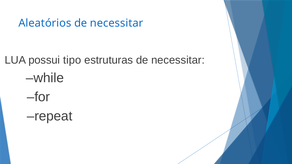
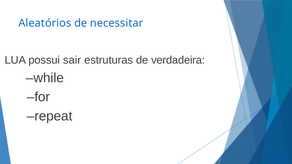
tipo: tipo -> sair (72, 60)
estruturas de necessitar: necessitar -> verdadeira (178, 60)
